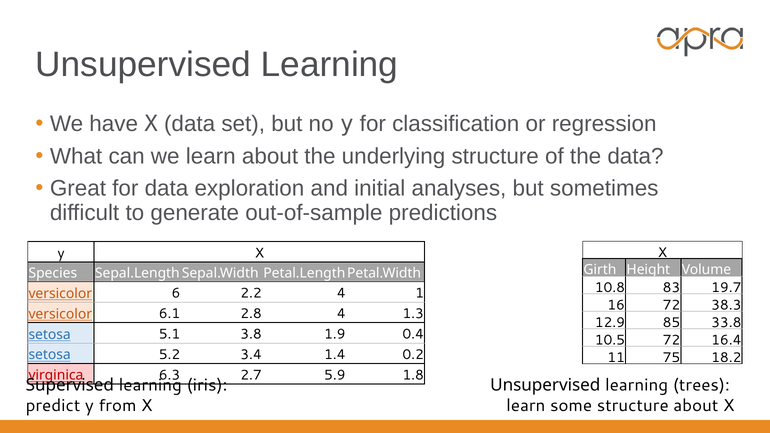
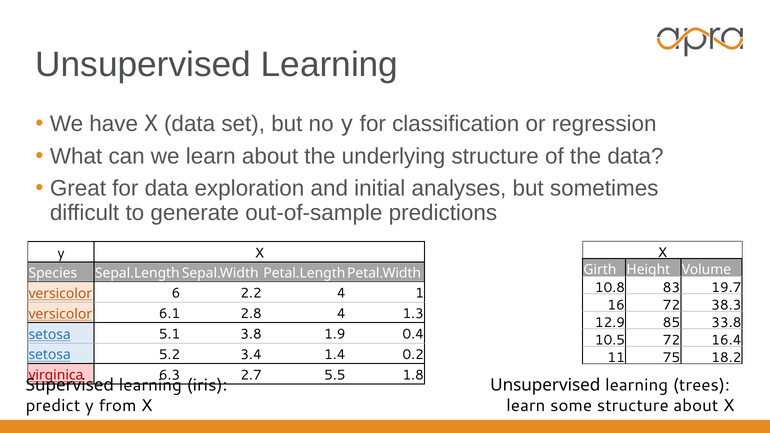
5.9: 5.9 -> 5.5 (335, 375)
